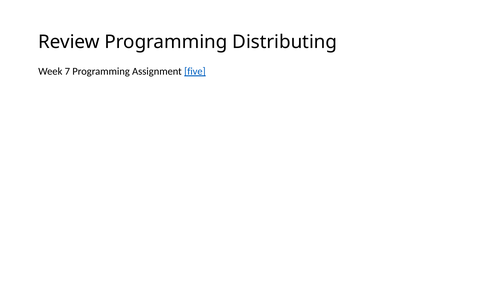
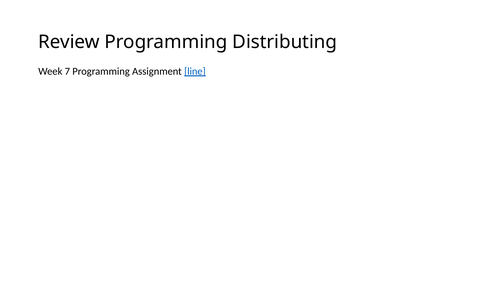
five: five -> line (195, 71)
